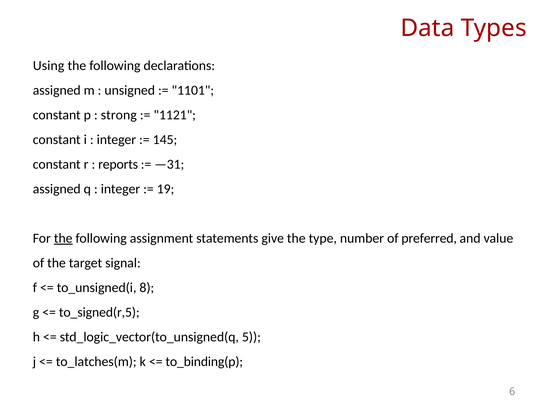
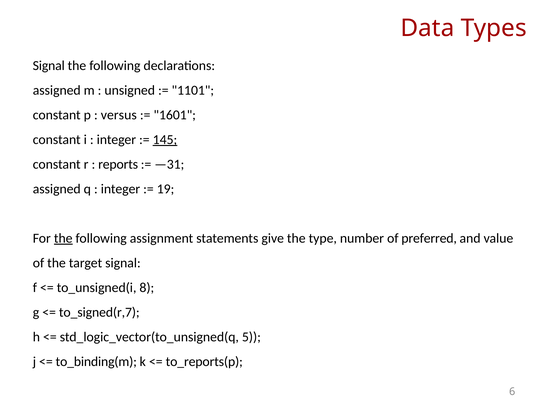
Using: Using -> Signal (49, 66)
strong: strong -> versus (119, 115)
1121: 1121 -> 1601 (175, 115)
145 underline: none -> present (165, 140)
to_signed(r,5: to_signed(r,5 -> to_signed(r,7 (99, 312)
to_latches(m: to_latches(m -> to_binding(m (96, 362)
to_binding(p: to_binding(p -> to_reports(p (204, 362)
